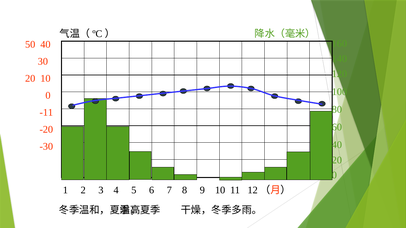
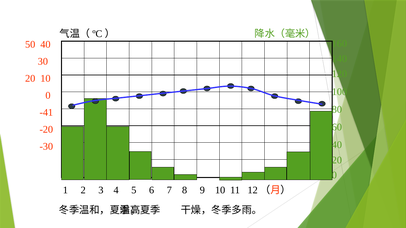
-11: -11 -> -41 (46, 113)
